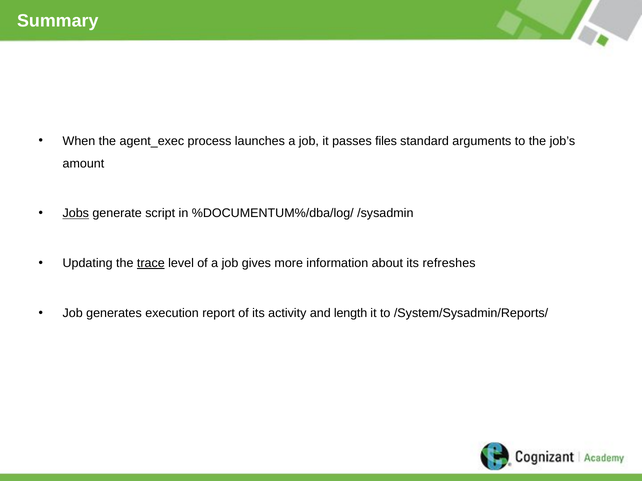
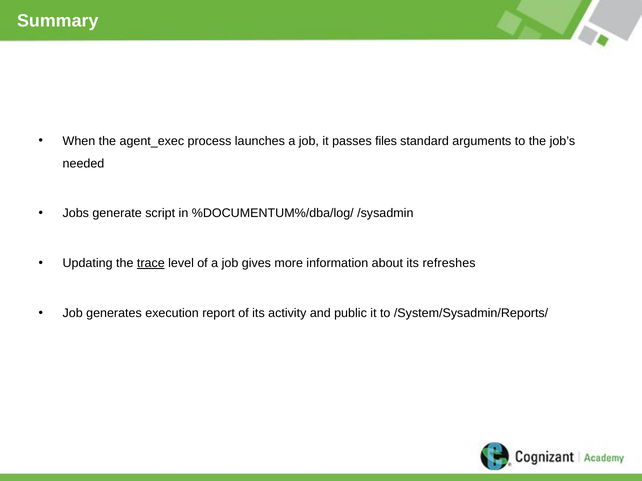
amount: amount -> needed (83, 164)
Jobs underline: present -> none (76, 214)
length: length -> public (351, 313)
